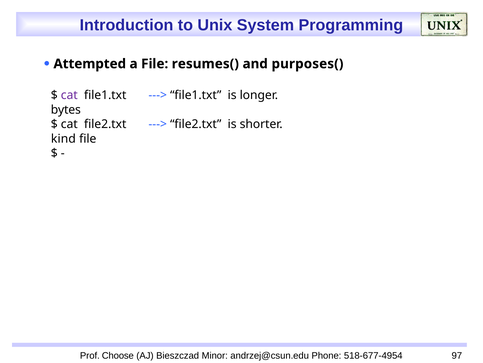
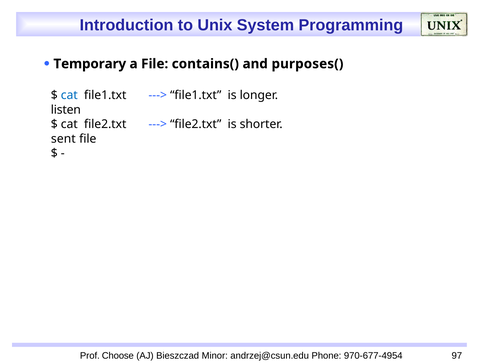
Attempted: Attempted -> Temporary (90, 64)
resumes(: resumes( -> contains( (205, 64)
cat colour: purple -> blue (69, 95)
bytes: bytes -> listen (66, 109)
kind: kind -> sent (63, 138)
518-677-4954: 518-677-4954 -> 970-677-4954 (373, 355)
